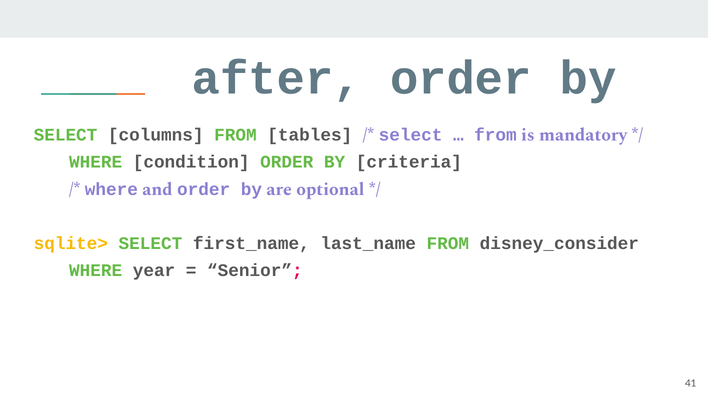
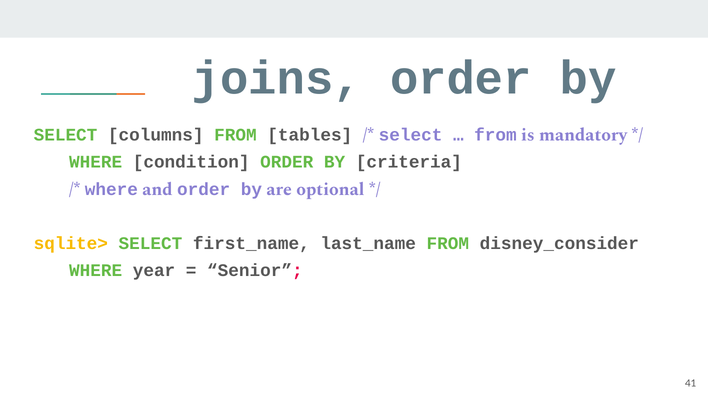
after: after -> joins (277, 78)
